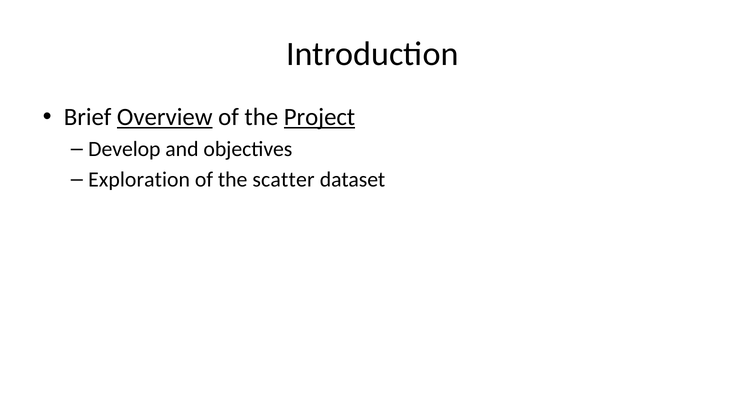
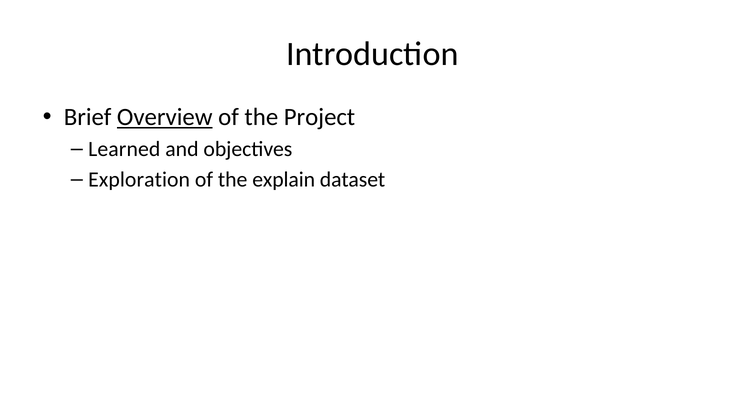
Project underline: present -> none (320, 117)
Develop: Develop -> Learned (124, 149)
scatter: scatter -> explain (284, 180)
